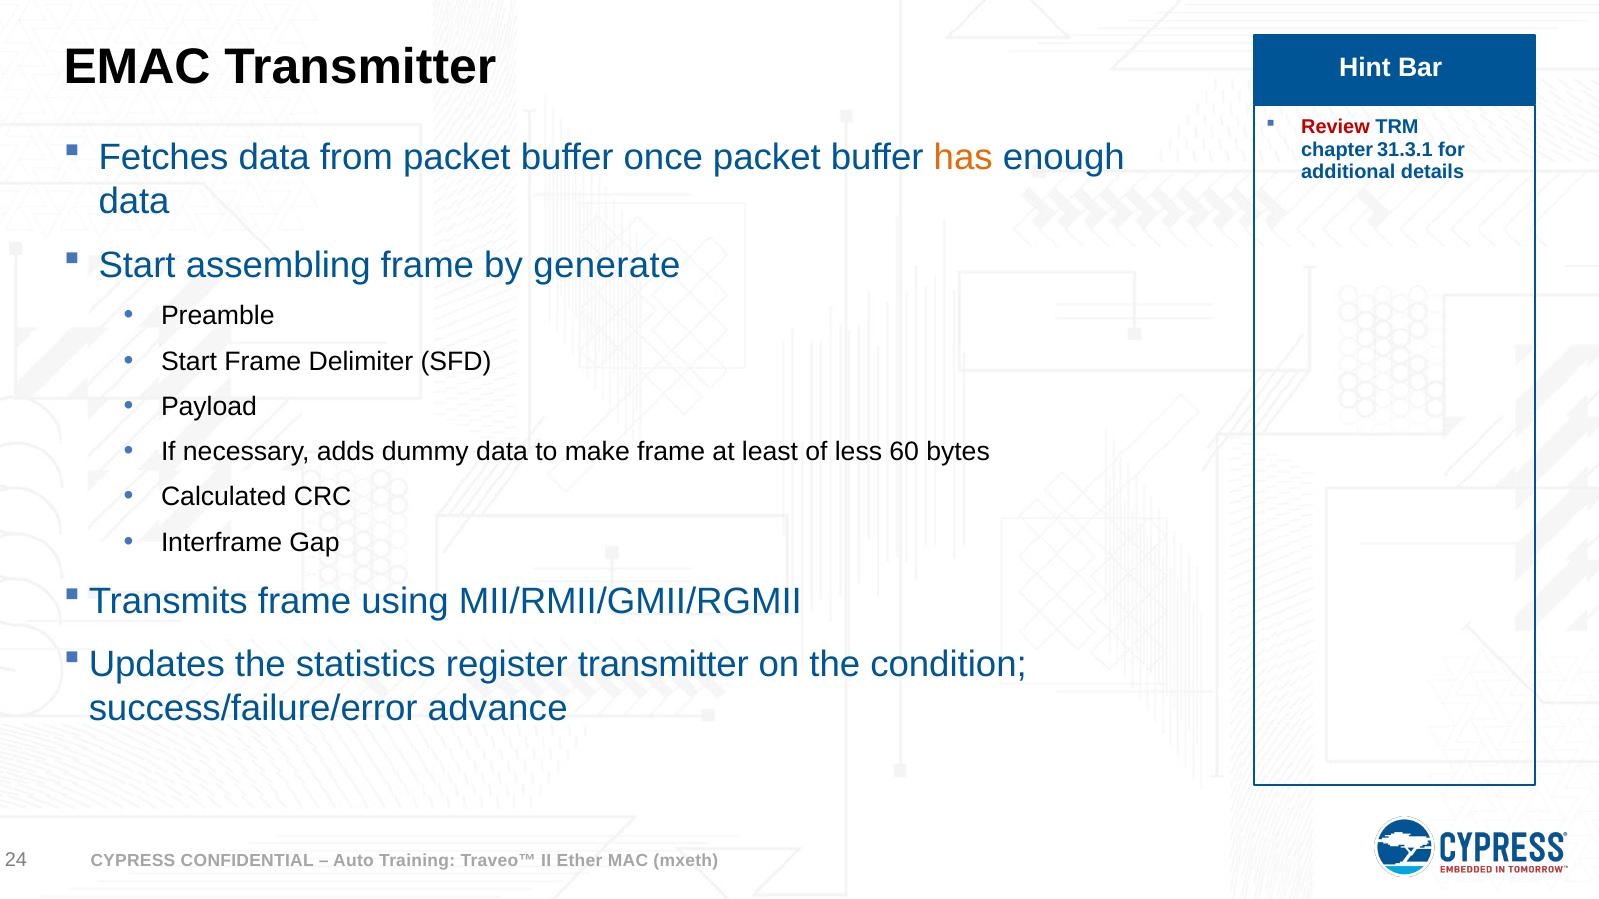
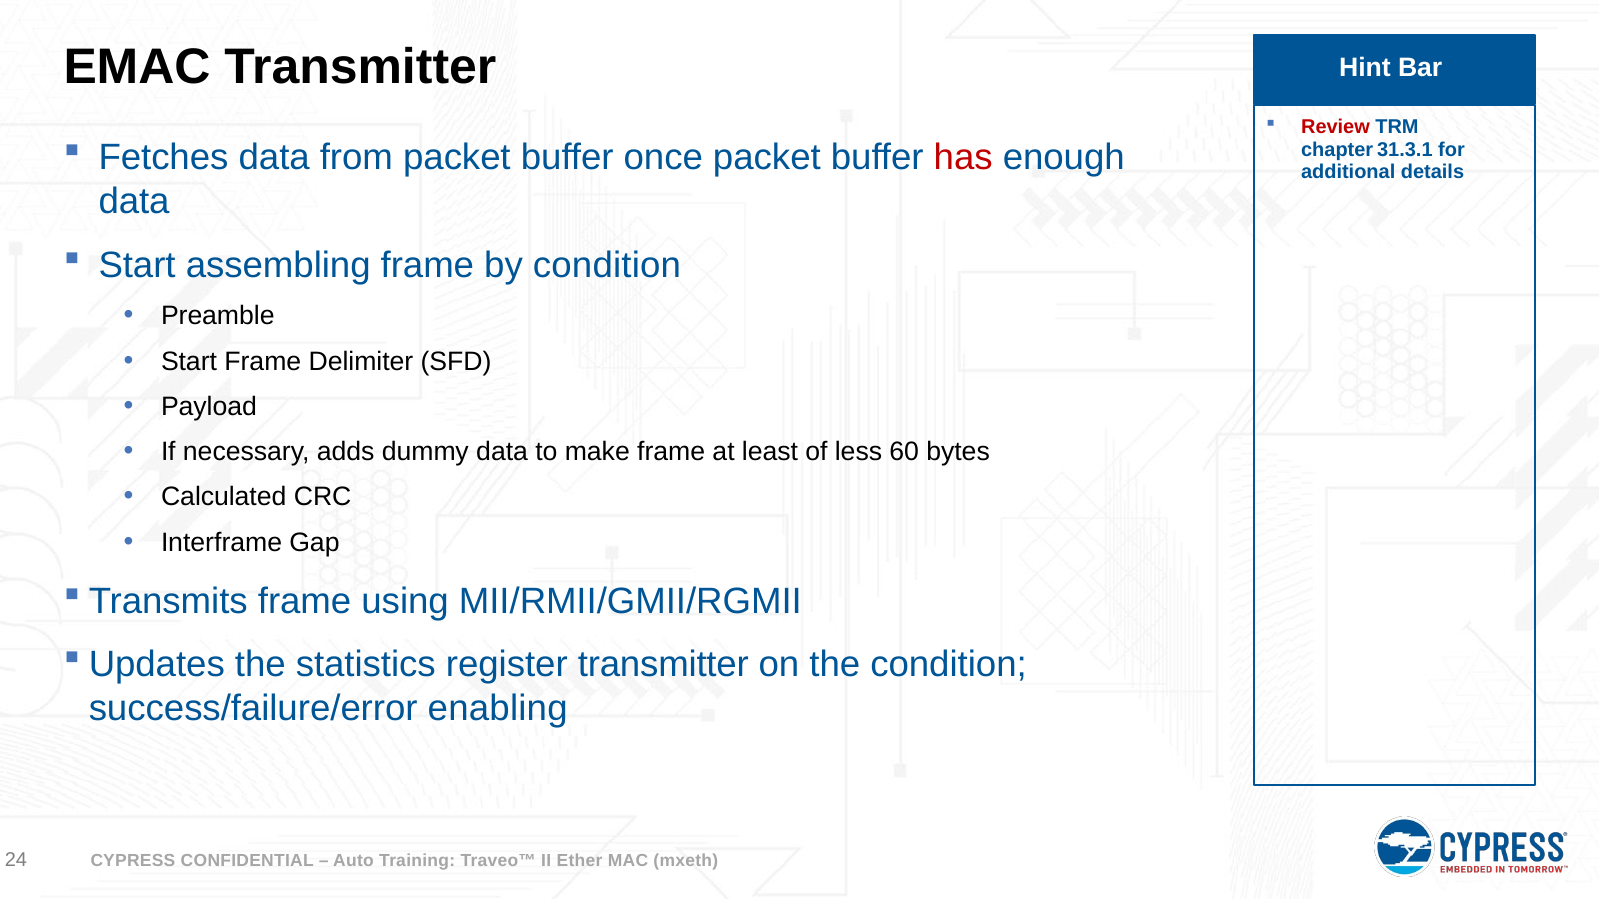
has colour: orange -> red (963, 158)
by generate: generate -> condition (607, 266)
advance: advance -> enabling (498, 709)
